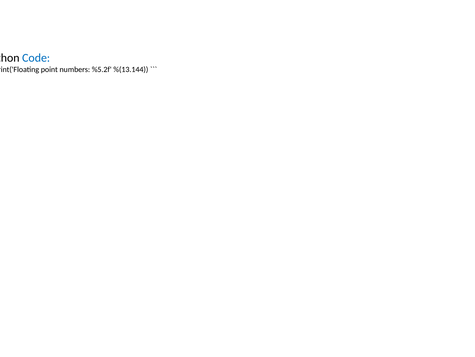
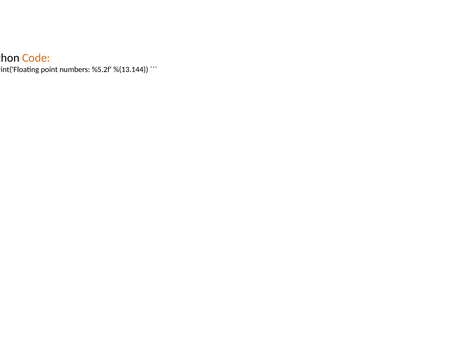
Code colour: blue -> orange (36, 58)
